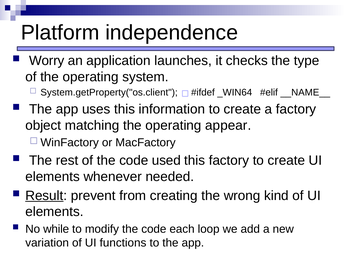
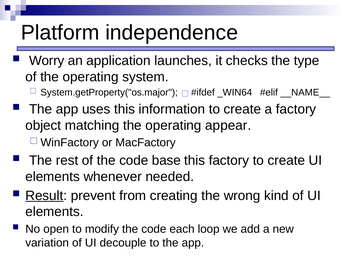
System.getProperty("os.client: System.getProperty("os.client -> System.getProperty("os.major (109, 92)
used: used -> base (166, 160)
while: while -> open (56, 229)
functions: functions -> decouple (123, 242)
